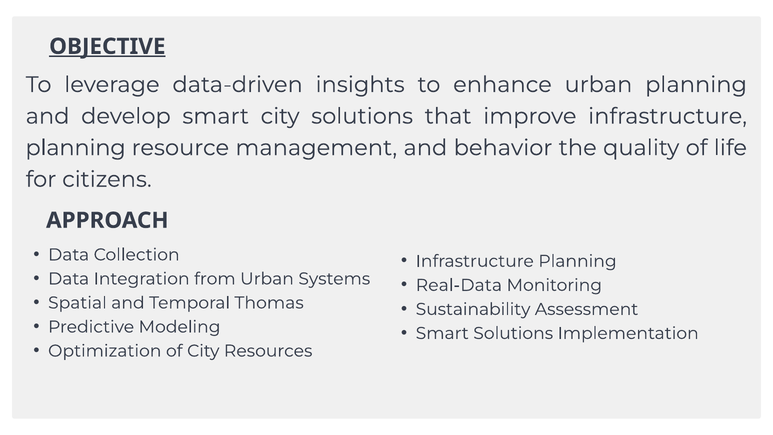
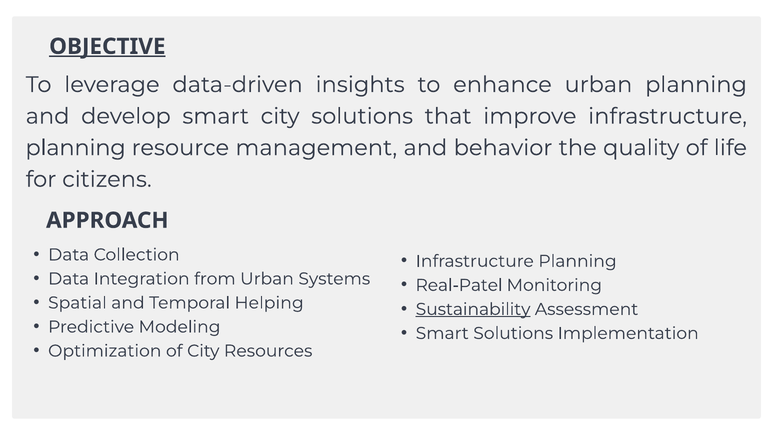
Real-Data: Real-Data -> Real-Patel (459, 285)
Thomas: Thomas -> Helping (269, 303)
Sustainability underline: none -> present (473, 309)
